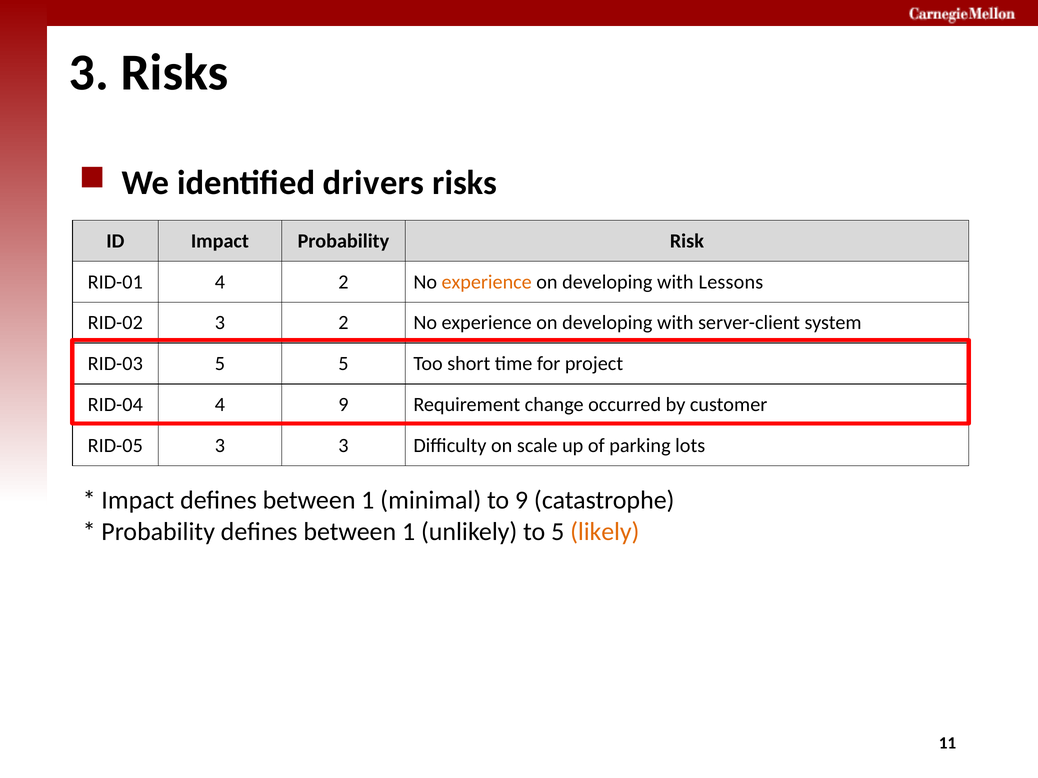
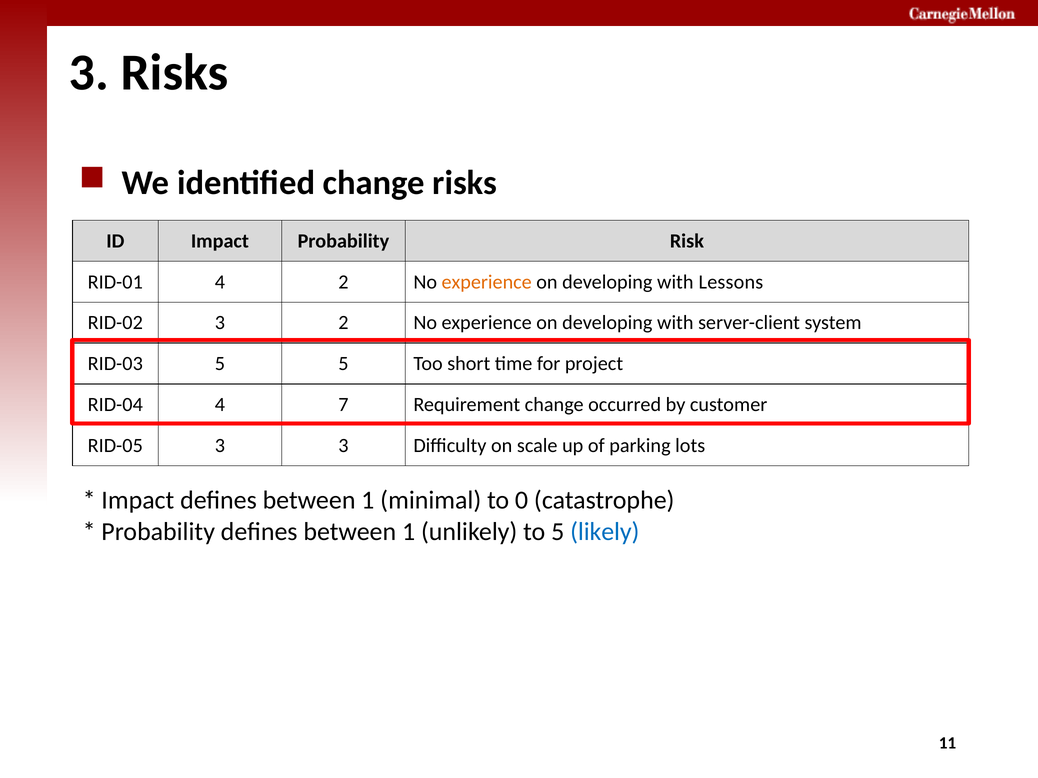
identified drivers: drivers -> change (374, 183)
4 9: 9 -> 7 (343, 405)
to 9: 9 -> 0 (522, 501)
likely colour: orange -> blue (605, 532)
